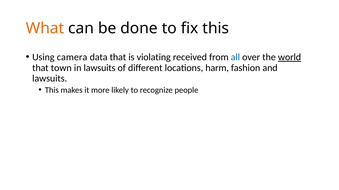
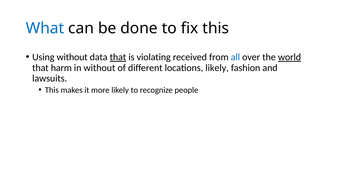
What colour: orange -> blue (45, 28)
Using camera: camera -> without (72, 57)
that underline: none -> present (118, 57)
town: town -> harm (61, 68)
in lawsuits: lawsuits -> without (99, 68)
locations harm: harm -> likely (217, 68)
